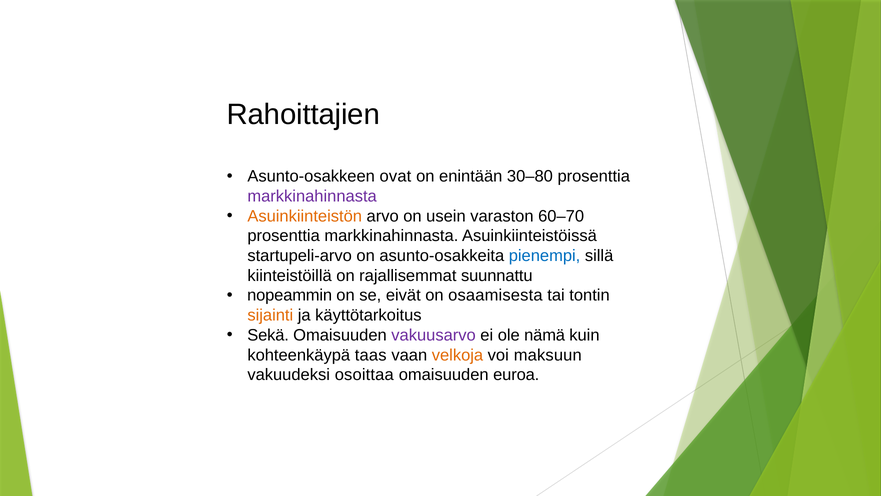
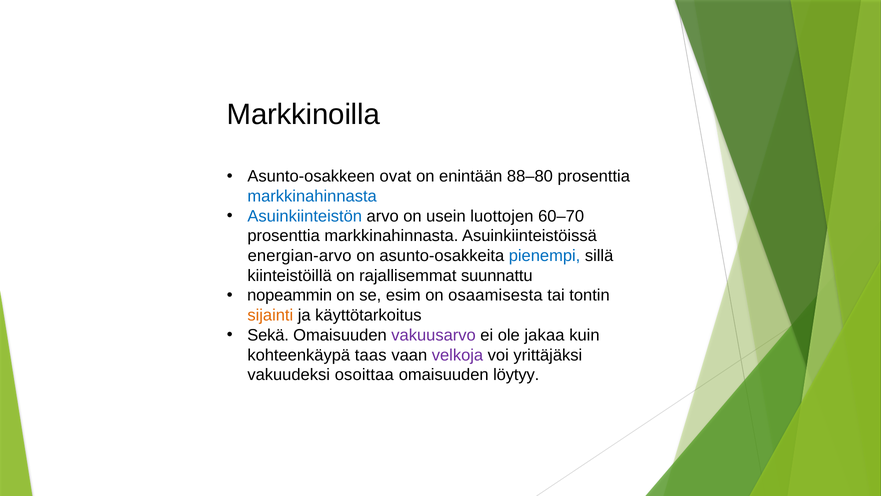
Rahoittajien: Rahoittajien -> Markkinoilla (303, 114)
30–80: 30–80 -> 88–80 (530, 176)
markkinahinnasta colour: purple -> blue (312, 196)
Asuinkiinteistön colour: orange -> blue (305, 216)
varaston: varaston -> luottojen (502, 216)
startupeli-arvo: startupeli-arvo -> energian-arvo (300, 256)
eivät: eivät -> esim (403, 295)
nämä: nämä -> jakaa (544, 335)
velkoja colour: orange -> purple (457, 355)
maksuun: maksuun -> yrittäjäksi (548, 355)
euroa: euroa -> löytyy (516, 375)
